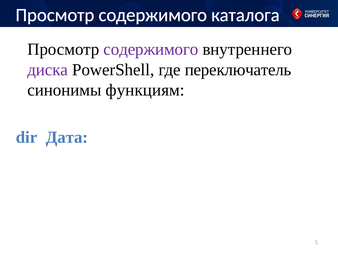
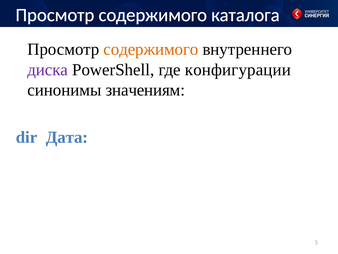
содержимого colour: purple -> orange (151, 49)
переключатель: переключатель -> конфигурации (238, 70)
функциям: функциям -> значениям (145, 90)
